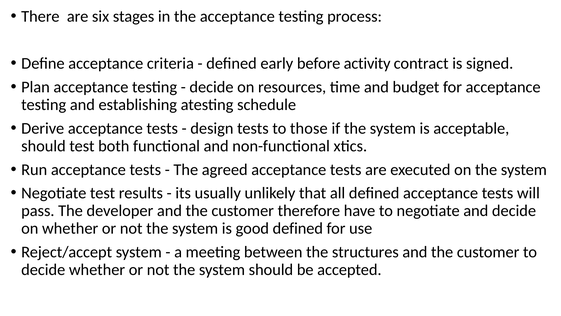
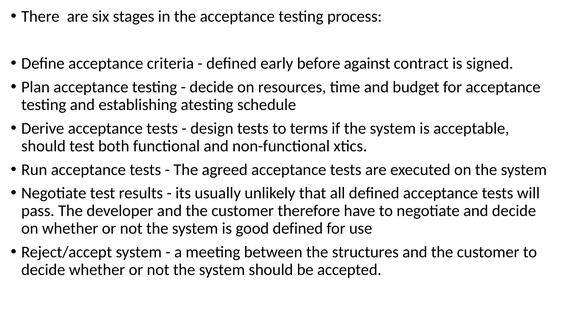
activity: activity -> against (367, 63)
those: those -> terms (309, 128)
